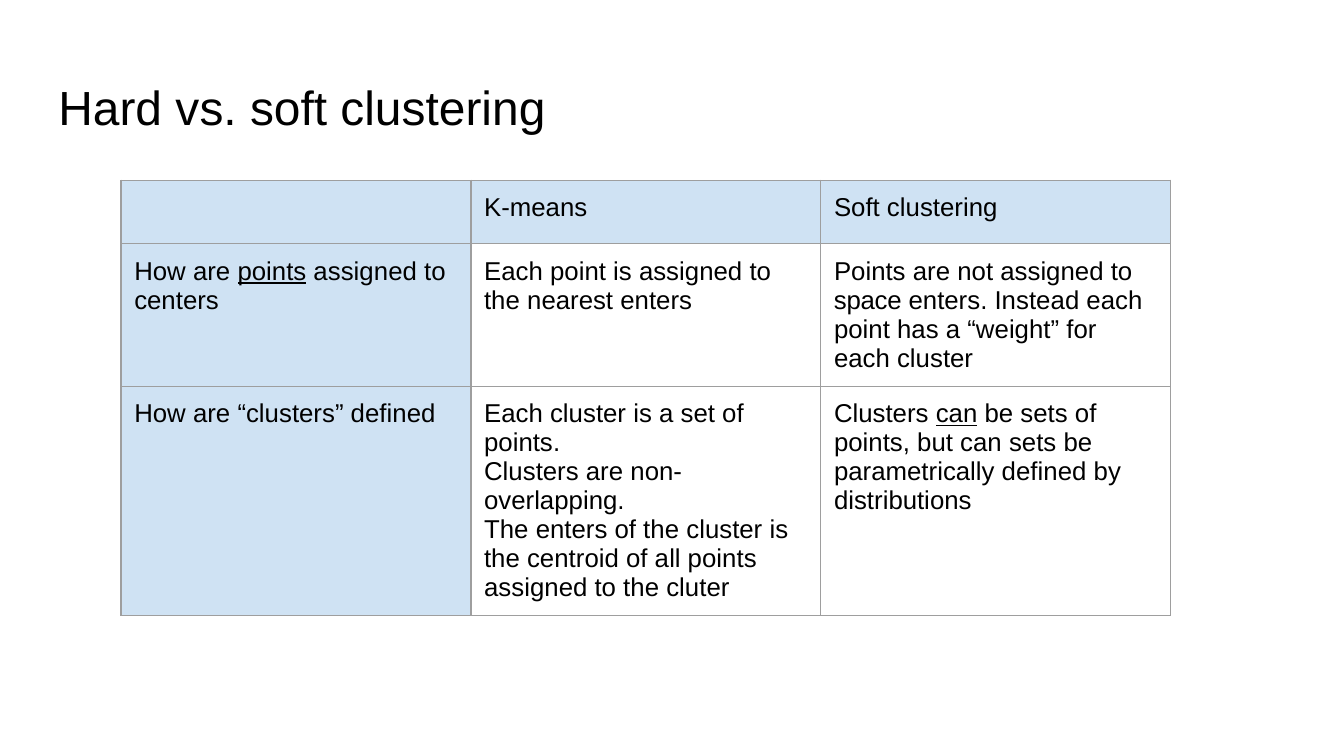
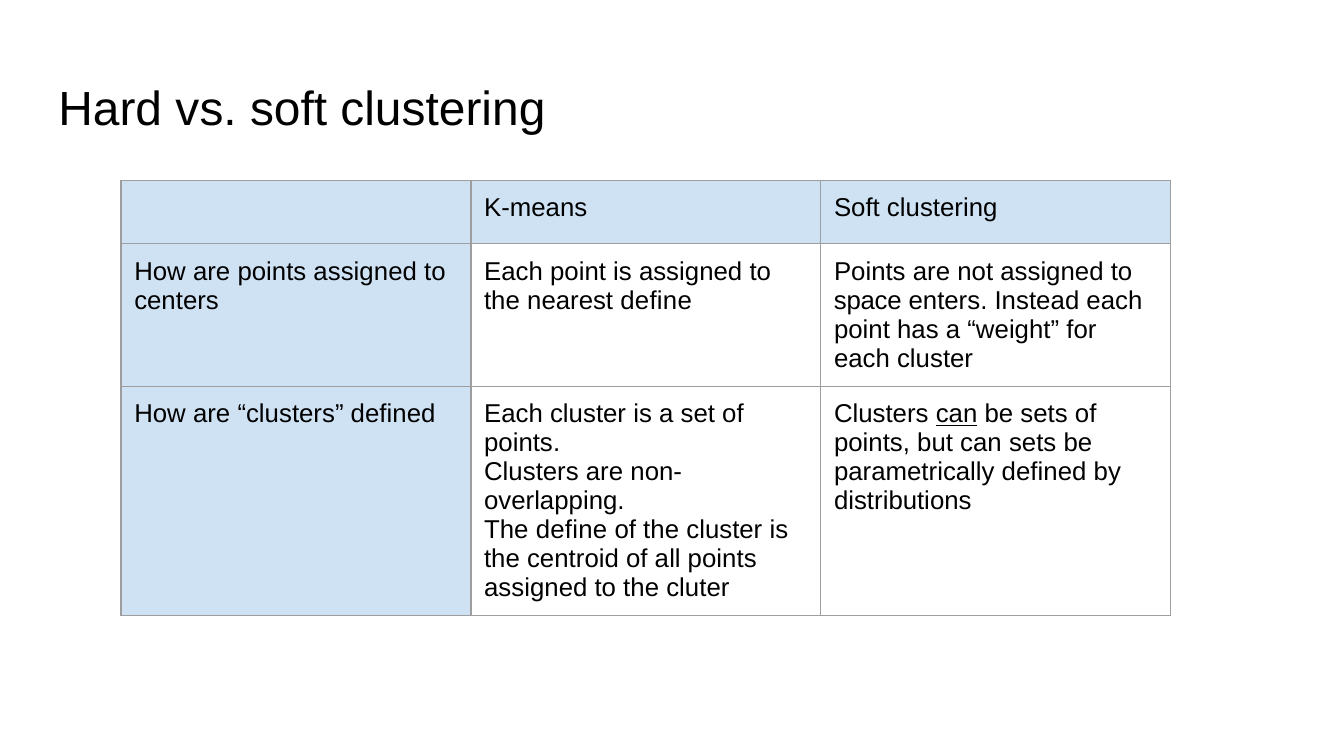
points underline: present -> none (272, 272)
nearest enters: enters -> define (656, 301)
The enters: enters -> define (572, 530)
